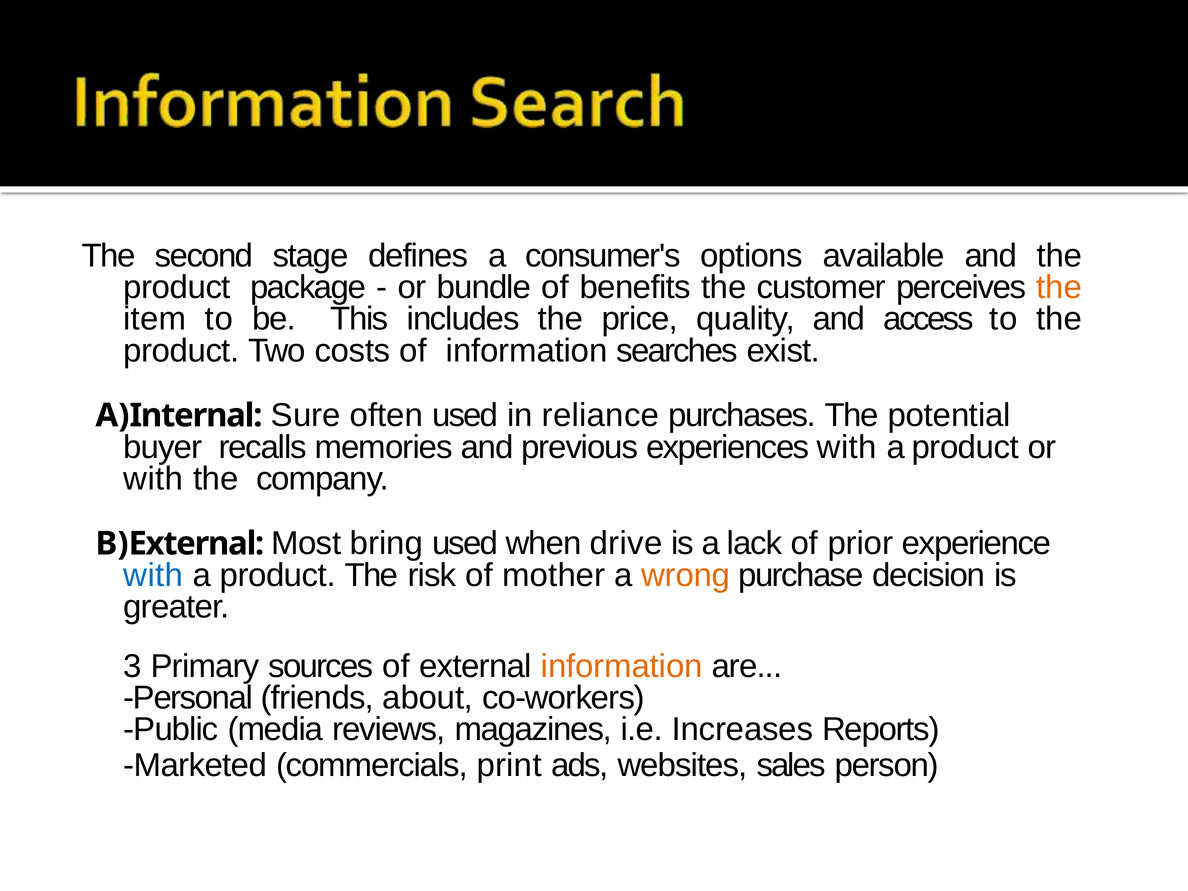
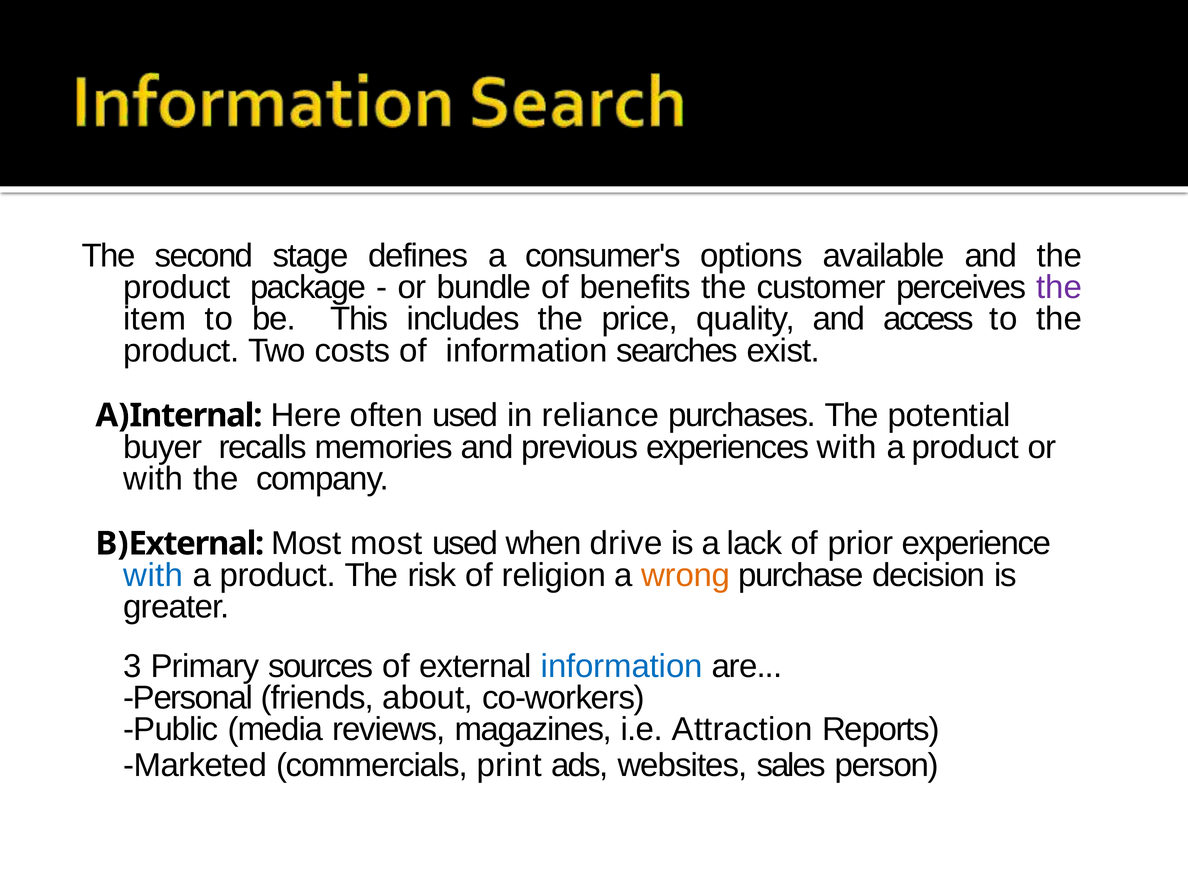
the colour: orange -> purple (1059, 287)
Sure: Sure -> Here (306, 415)
Most bring: bring -> most (386, 544)
mother: mother -> religion (554, 575)
information colour: orange -> blue (622, 666)
Increases: Increases -> Attraction (742, 729)
